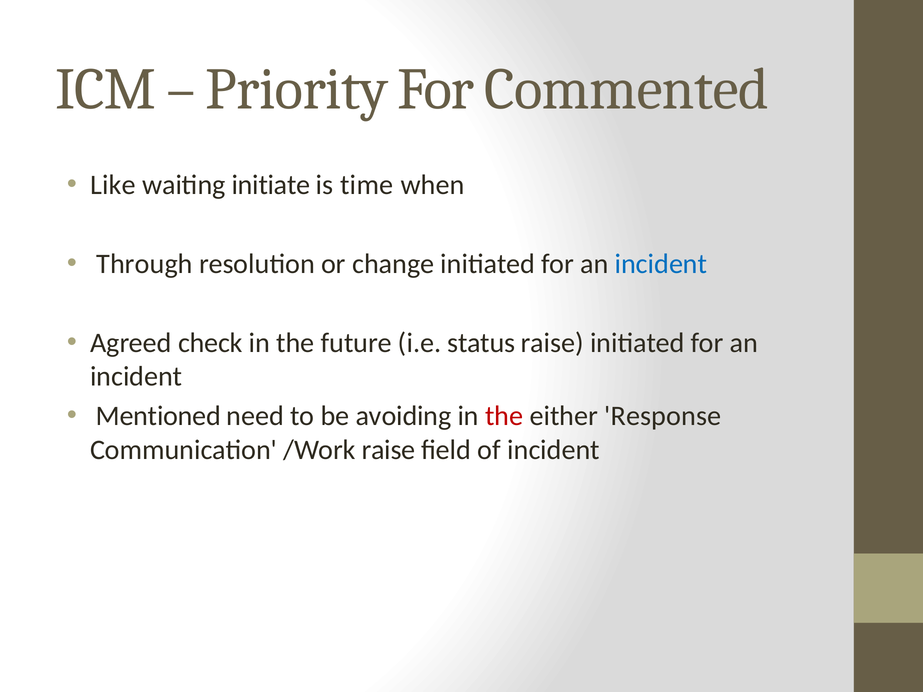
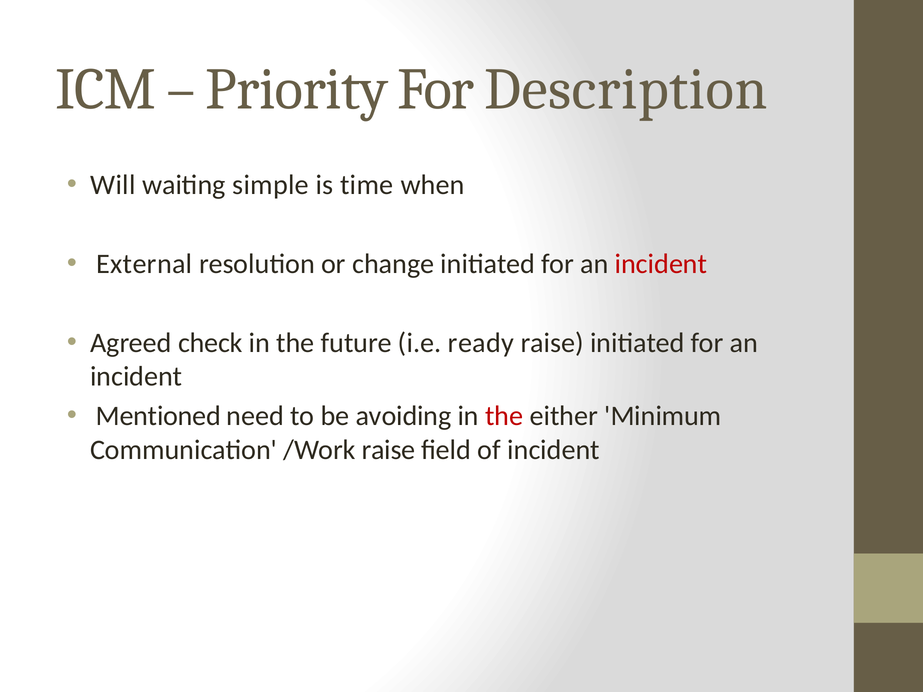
Commented: Commented -> Description (626, 90)
Like: Like -> Will (113, 185)
initiate: initiate -> simple (271, 185)
Through: Through -> External (144, 264)
incident colour: blue -> red (661, 264)
status: status -> ready (481, 343)
Response: Response -> Minimum (663, 416)
